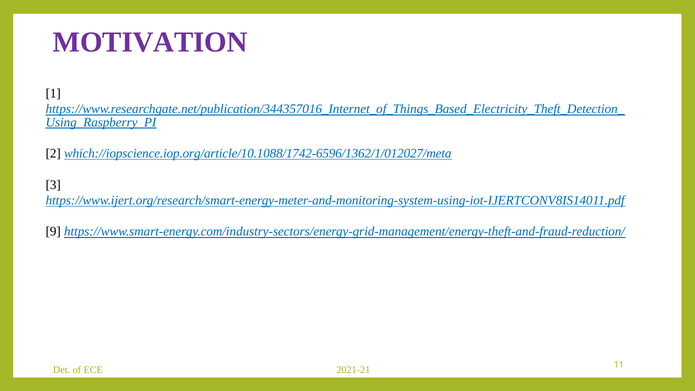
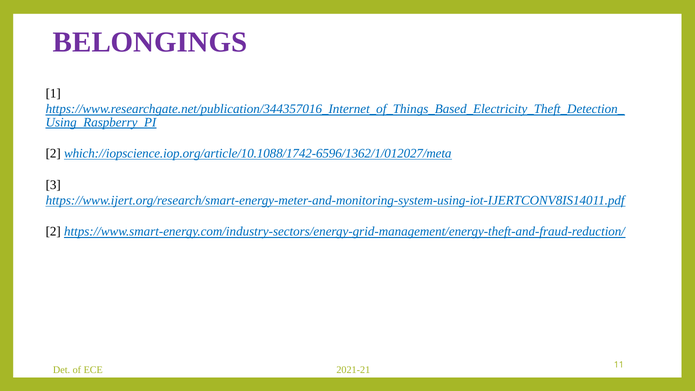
MOTIVATION: MOTIVATION -> BELONGINGS (150, 42)
9: 9 -> 2 (53, 232)
